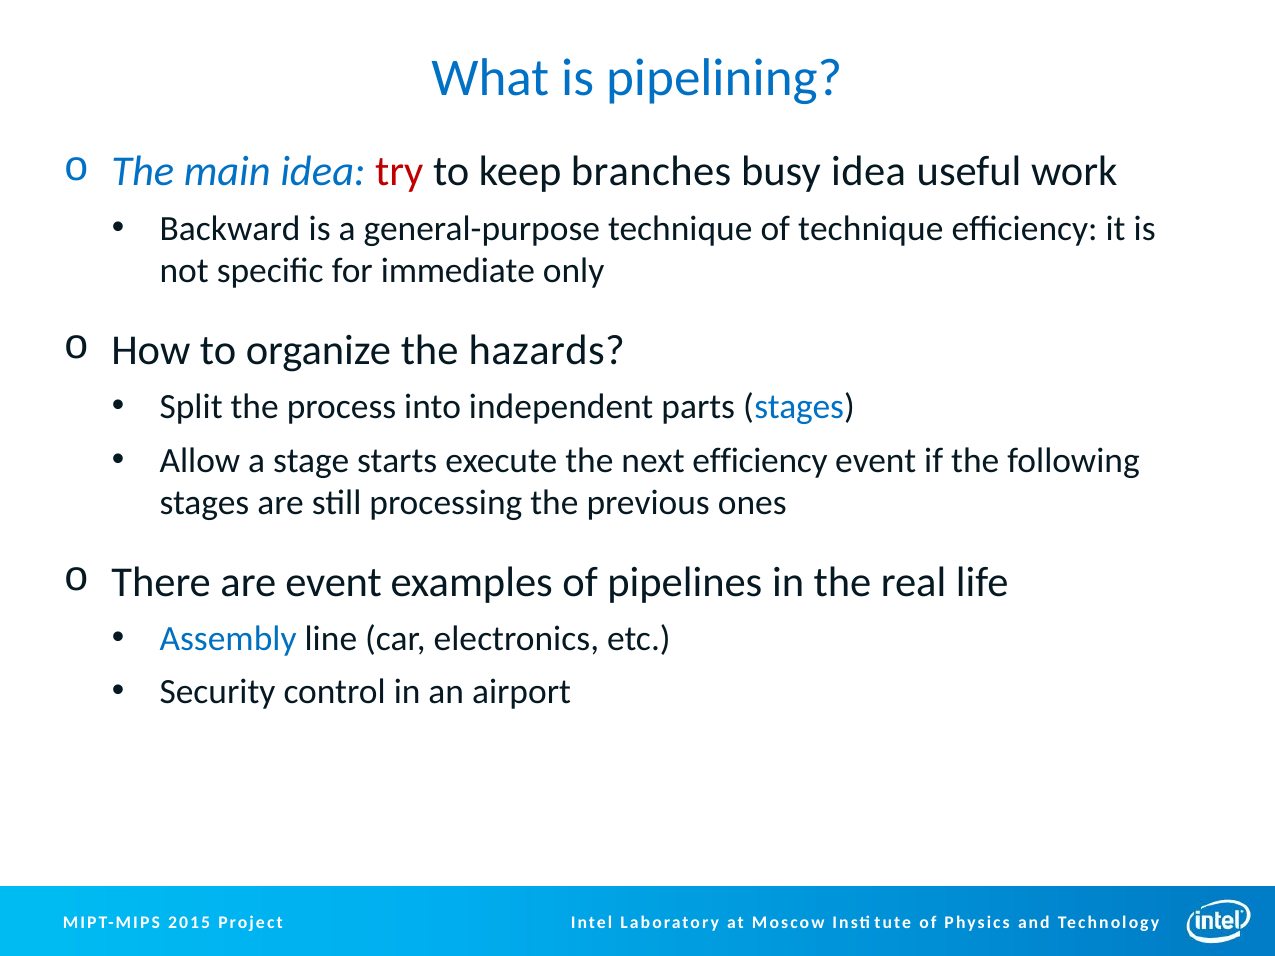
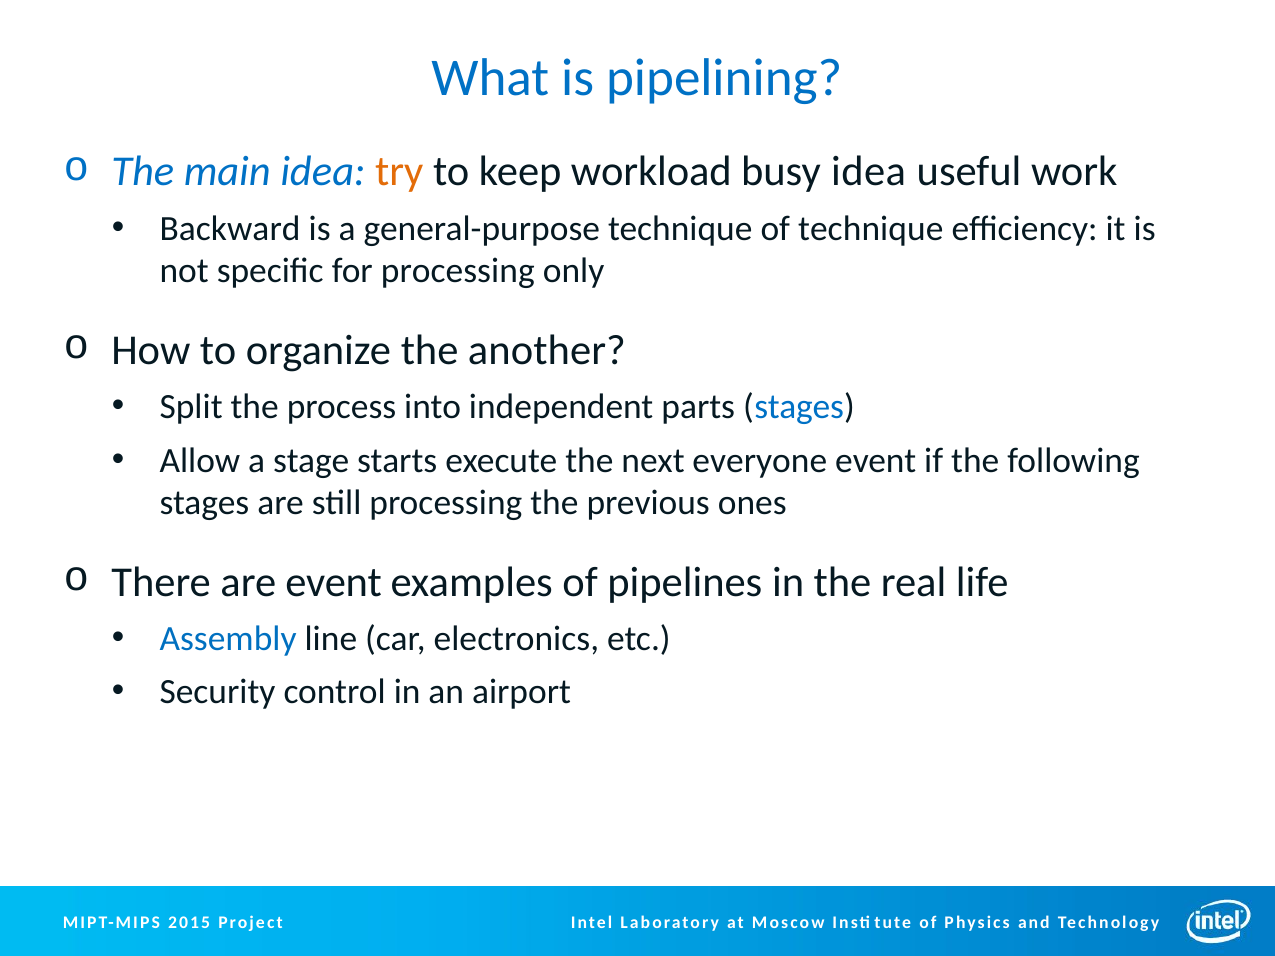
try colour: red -> orange (399, 172)
branches: branches -> workload (651, 172)
for immediate: immediate -> processing (458, 271)
hazards: hazards -> another (547, 350)
next efficiency: efficiency -> everyone (760, 461)
